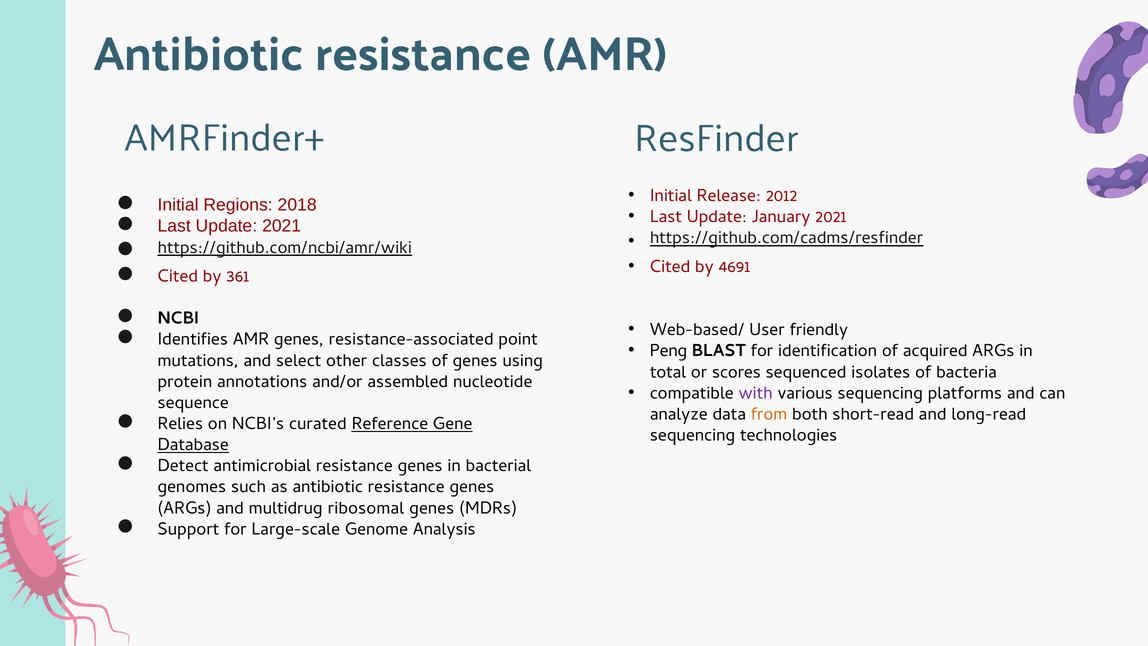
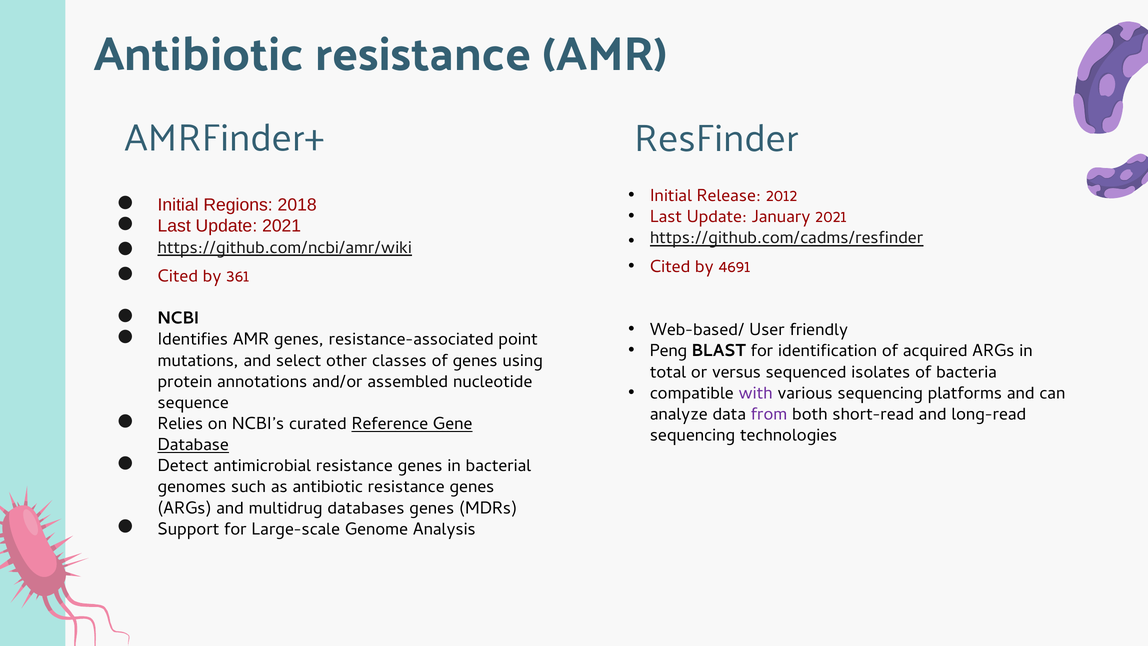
scores: scores -> versus (736, 372)
from colour: orange -> purple (769, 414)
ribosomal: ribosomal -> databases (366, 508)
